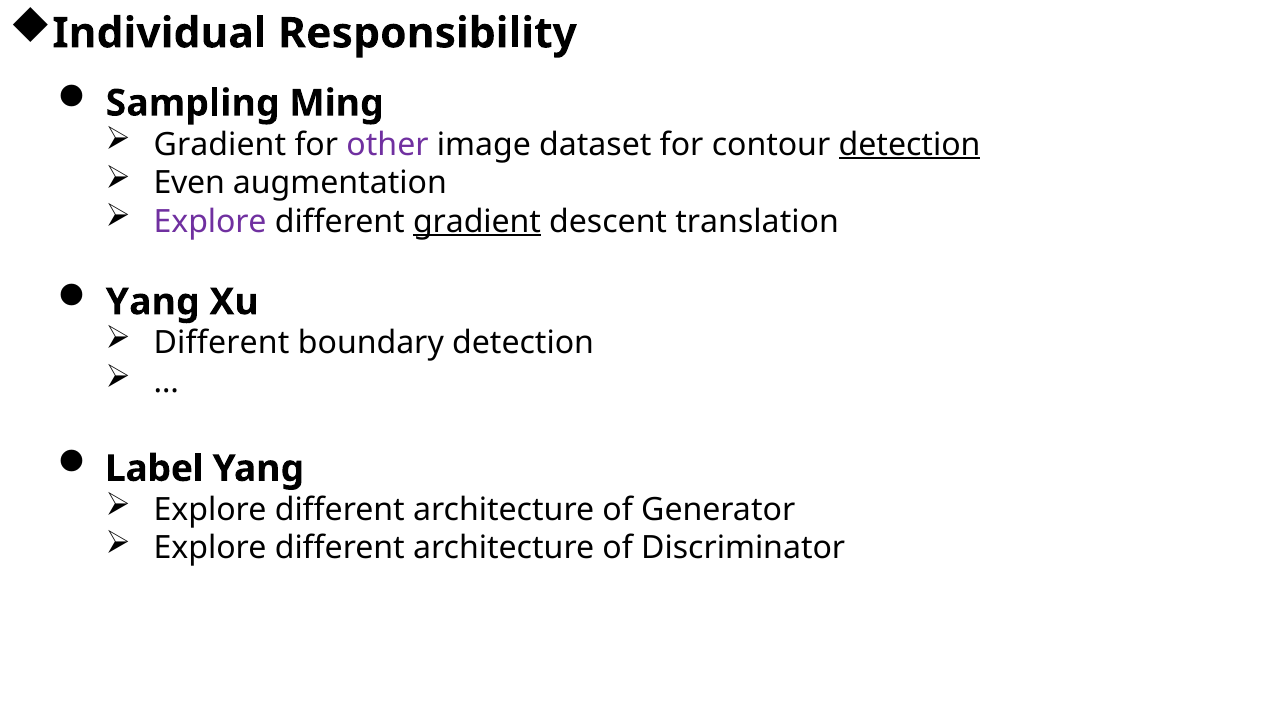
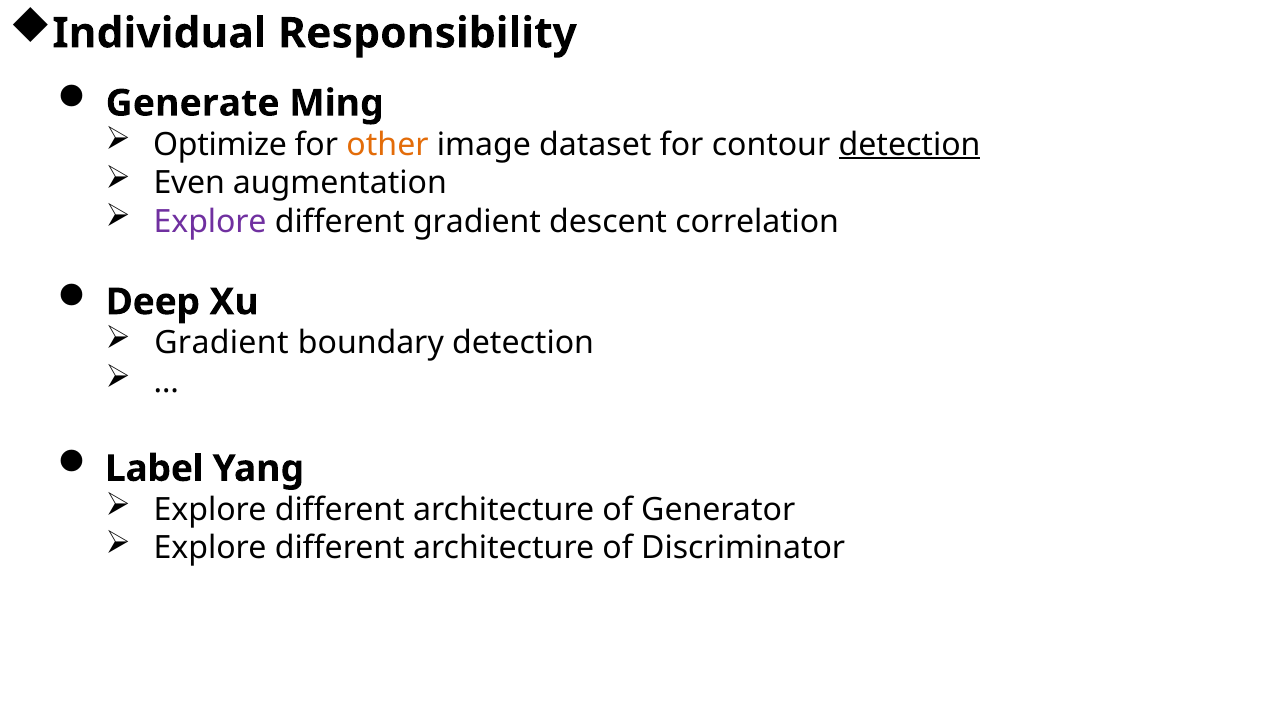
Sampling: Sampling -> Generate (193, 103)
Gradient: Gradient -> Optimize (220, 145)
other colour: purple -> orange (388, 145)
gradient underline: present -> none (477, 222)
translation: translation -> correlation (757, 222)
Yang: Yang -> Deep (153, 302)
Different: Different -> Gradient (221, 343)
